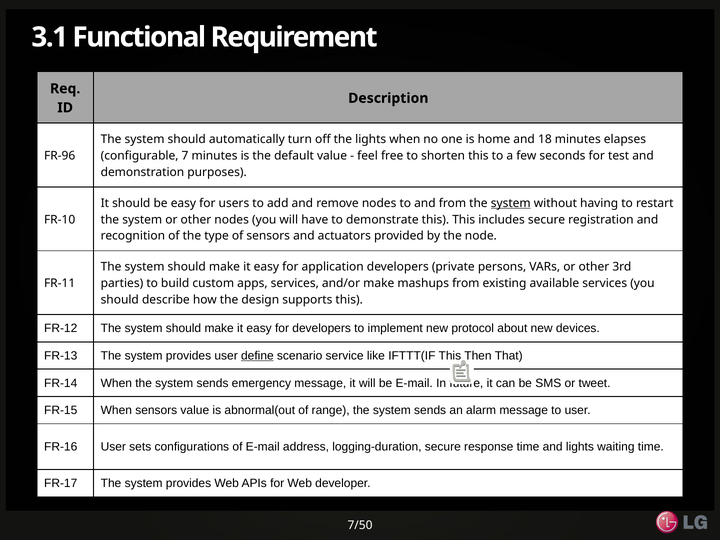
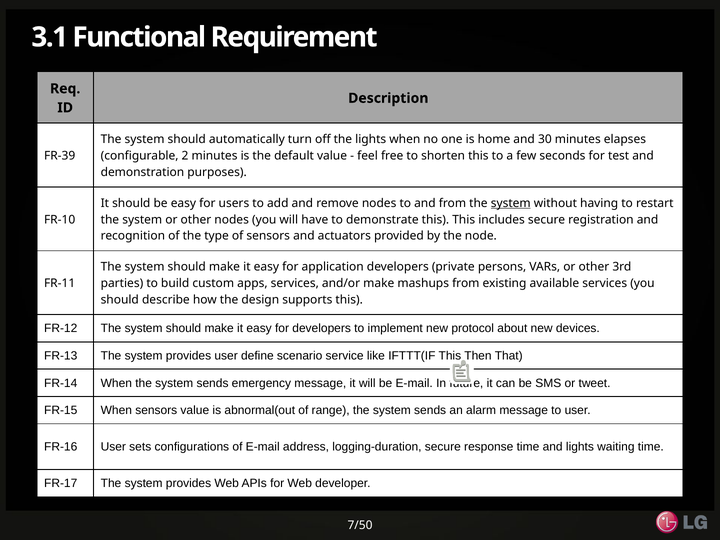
18: 18 -> 30 (545, 139)
FR-96: FR-96 -> FR-39 (60, 156)
7: 7 -> 2 (185, 156)
define underline: present -> none (257, 356)
